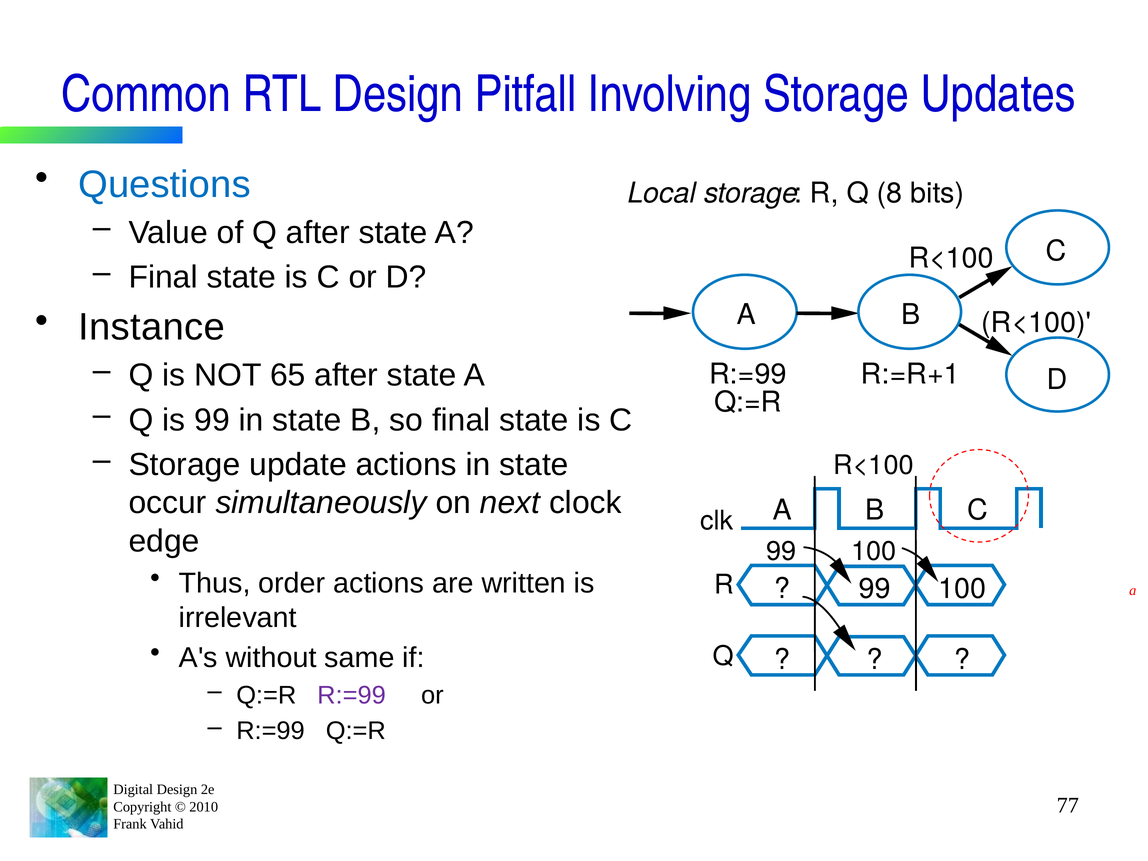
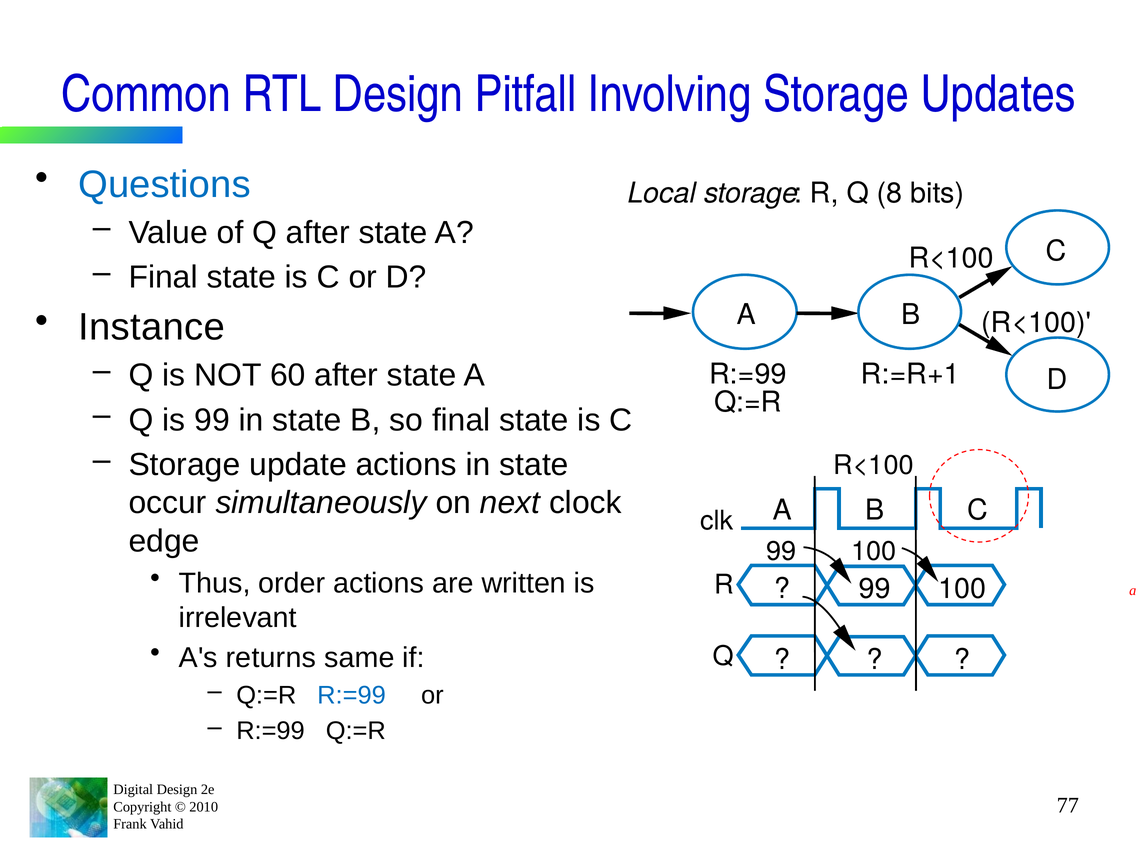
65: 65 -> 60 (288, 375)
without: without -> returns (271, 658)
R:=99 colour: purple -> blue (352, 695)
